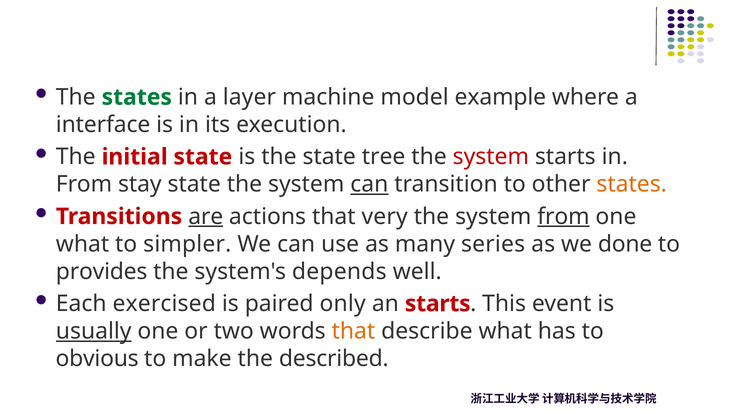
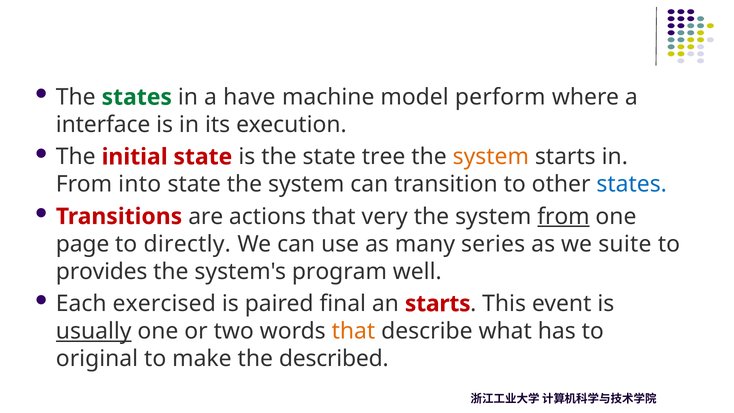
layer: layer -> have (249, 97)
example: example -> perform (500, 97)
system colour: red -> orange (491, 157)
stay: stay -> into (140, 184)
can underline: present -> none (369, 184)
states colour: orange -> blue (632, 184)
are underline: present -> none (206, 216)
what: what -> page (83, 244)
simpler: simpler -> directly (187, 244)
done: done -> suite (625, 244)
depends: depends -> program (339, 271)
only: only -> final (343, 304)
obvious: obvious -> original (97, 359)
